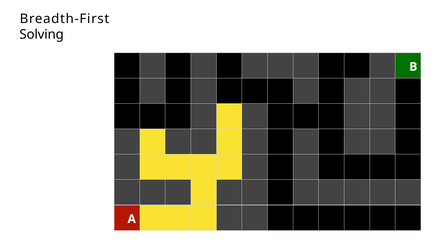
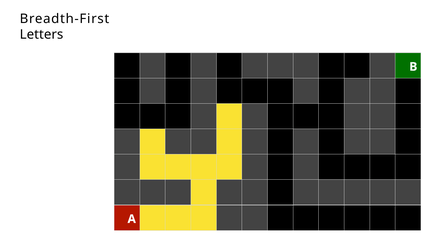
Solving: Solving -> Letters (42, 35)
